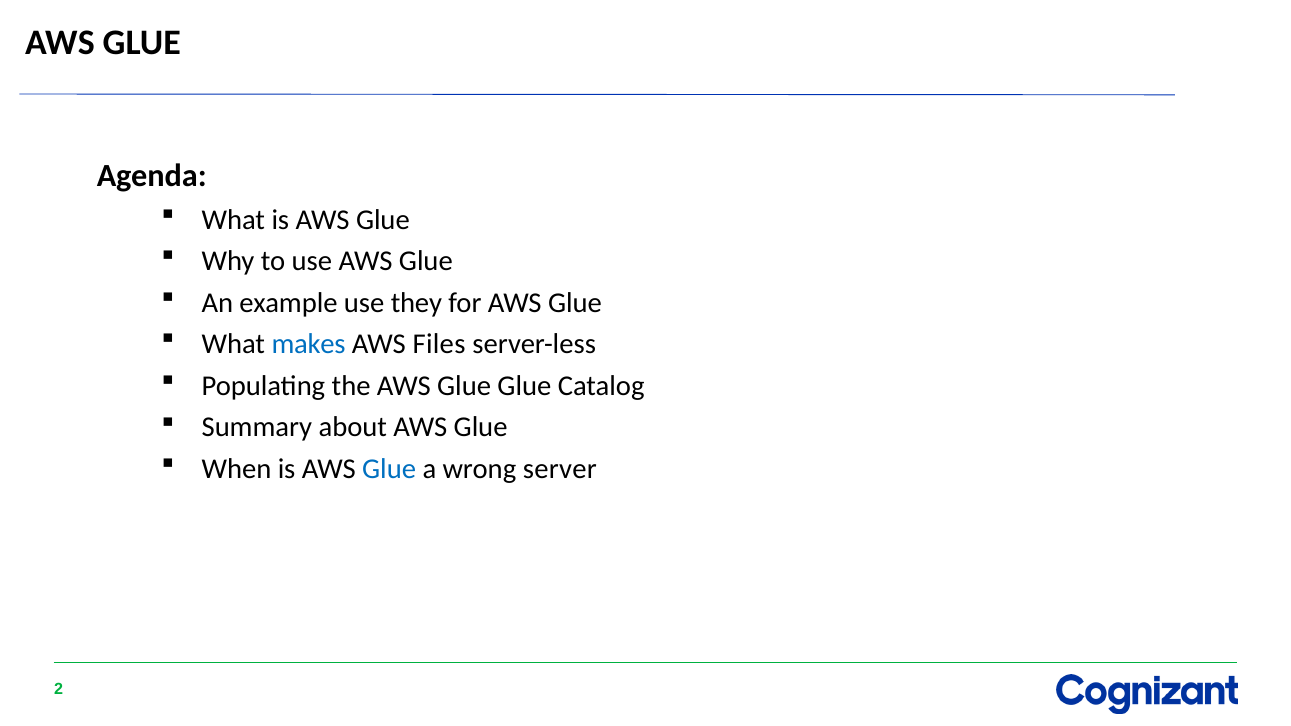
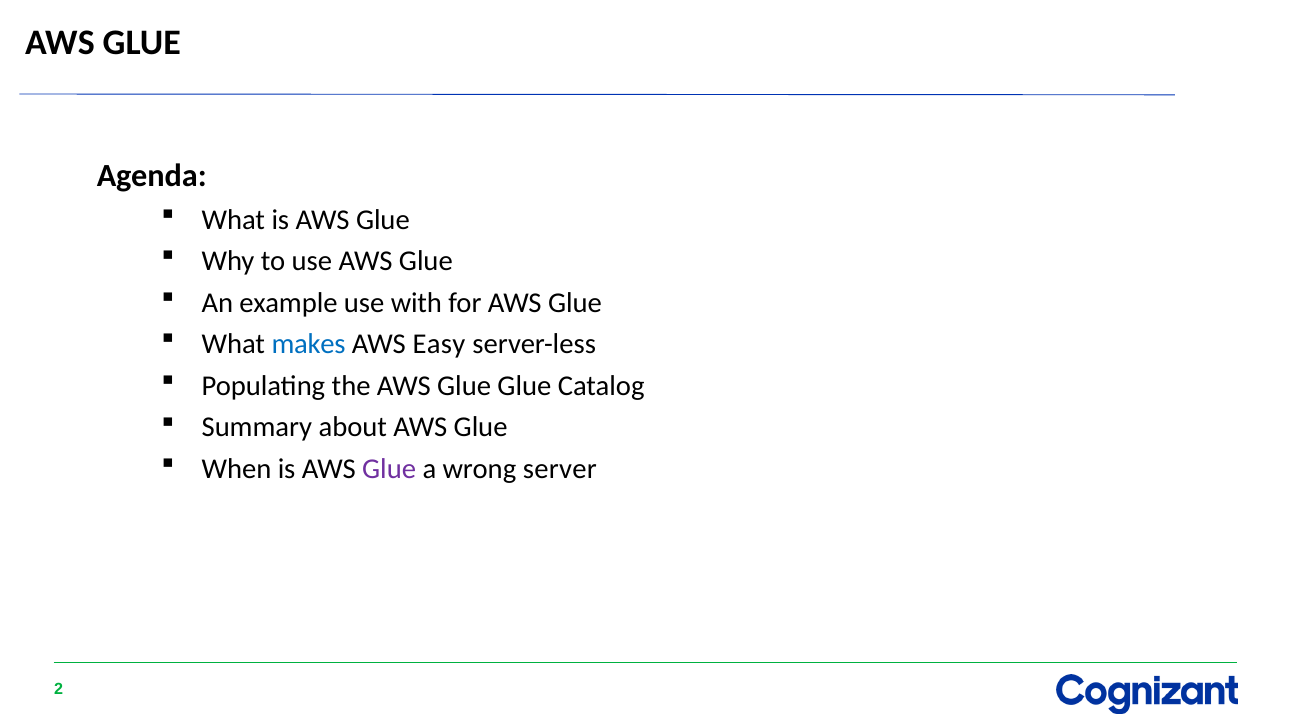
they: they -> with (416, 303)
Files: Files -> Easy (439, 344)
Glue colour: blue -> purple (389, 469)
